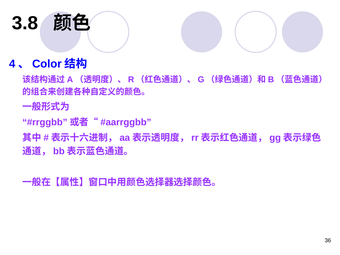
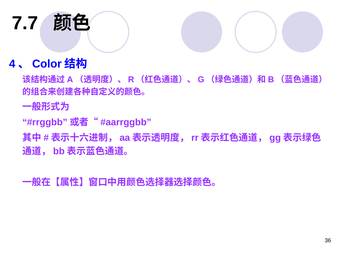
3.8: 3.8 -> 7.7 (25, 23)
